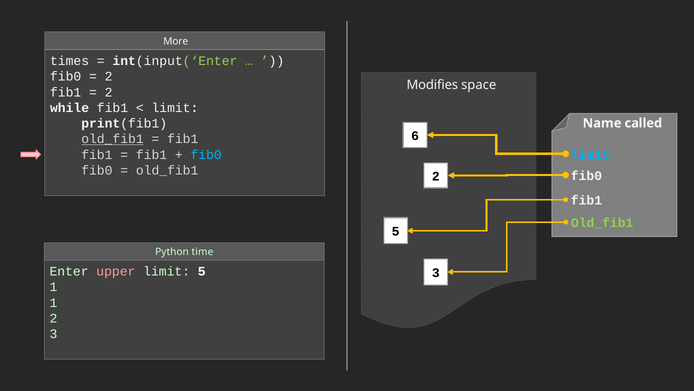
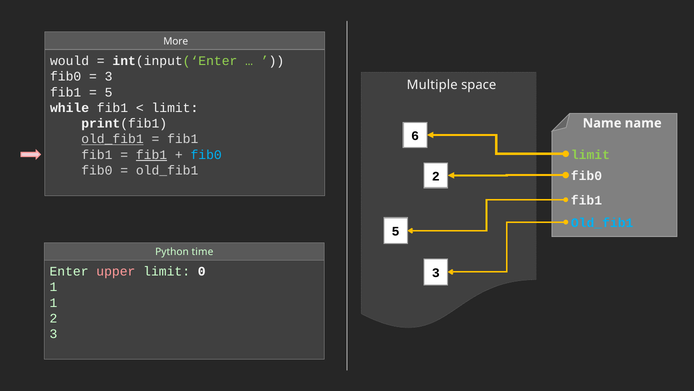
times: times -> would (70, 61)
2: 2 -> 3 (109, 77)
Modifies: Modifies -> Multiple (432, 85)
2: 2 -> 5 (109, 92)
Name called: called -> name (643, 123)
limit colour: light blue -> light green (590, 154)
fib1 underline: none -> present (152, 155)
Old_fib1 colour: light green -> light blue (602, 223)
limit 5: 5 -> 0 (202, 271)
